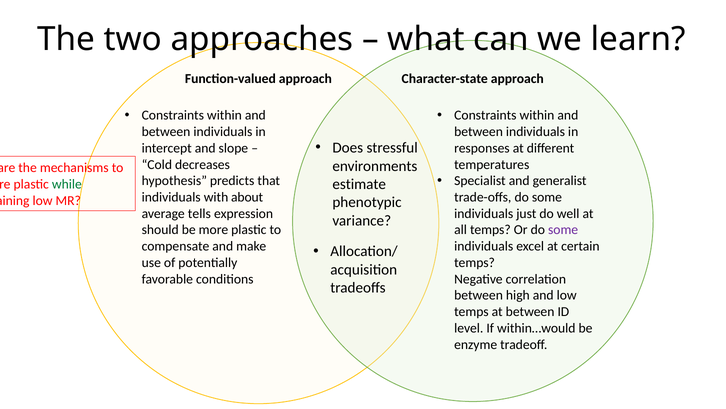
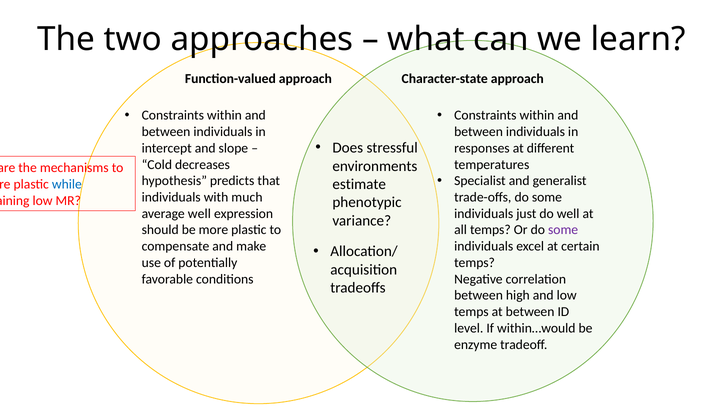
while colour: green -> blue (67, 184)
about: about -> much (247, 197)
average tells: tells -> well (199, 213)
